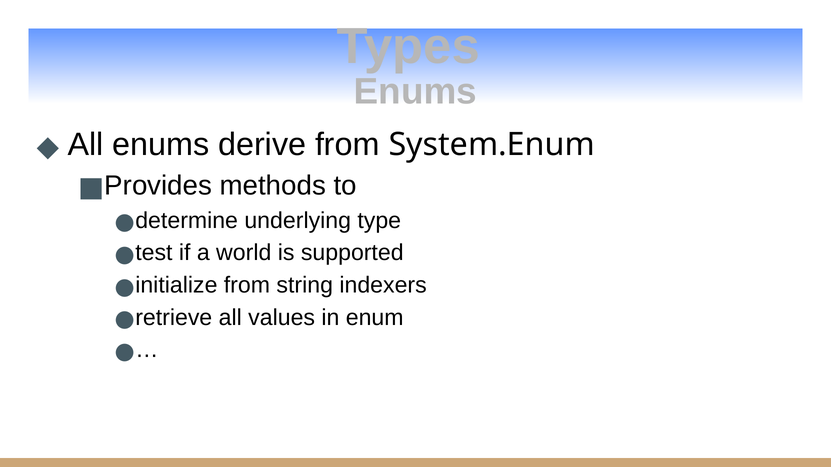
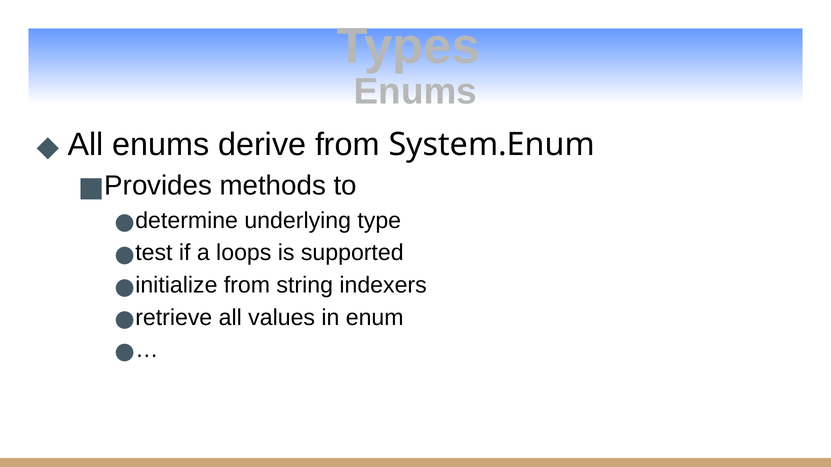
world: world -> loops (244, 253)
